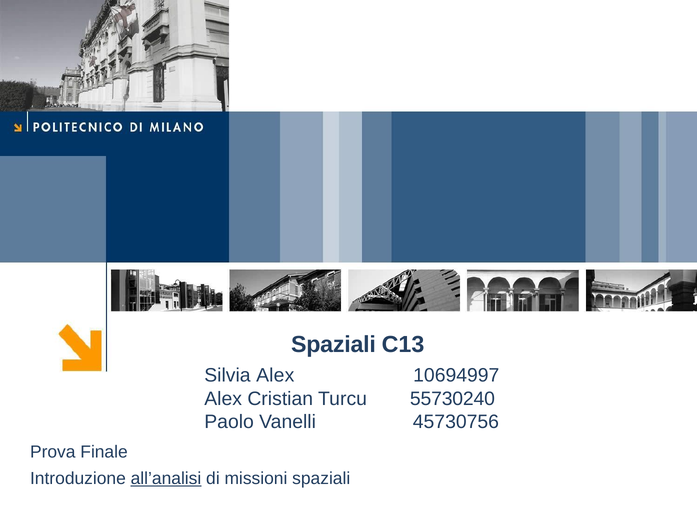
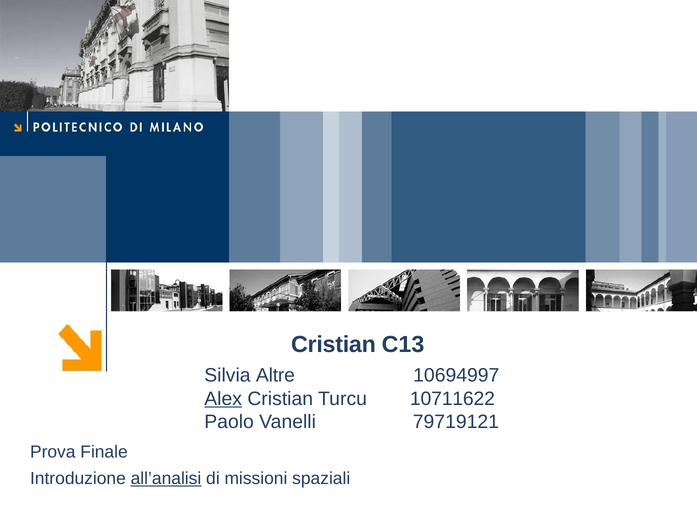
Spaziali: Spaziali -> Cristian (333, 344)
Silvia Alex: Alex -> Altre (275, 375)
Alex underline: none -> present (223, 399)
55730240: 55730240 -> 10711622 (452, 399)
45730756: 45730756 -> 79719121 (456, 422)
